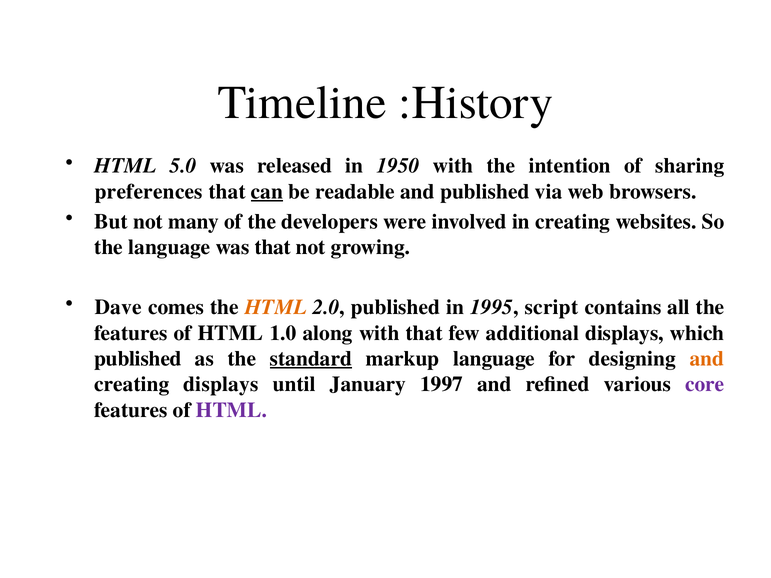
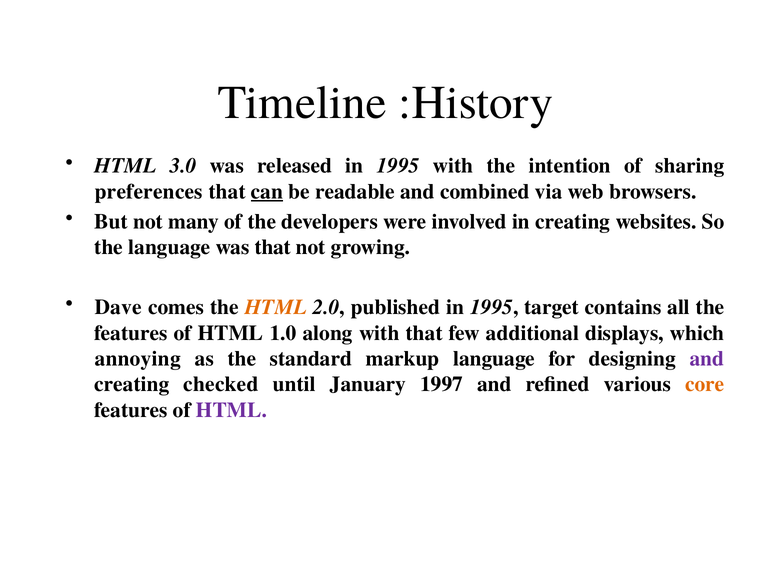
5.0: 5.0 -> 3.0 (183, 166)
released in 1950: 1950 -> 1995 (398, 166)
and published: published -> combined (485, 192)
script: script -> target (552, 307)
published: published -> annoying (138, 359)
standard underline: present -> none (311, 359)
and colour: orange -> purple (707, 359)
creating displays: displays -> checked (221, 384)
core colour: purple -> orange (705, 384)
